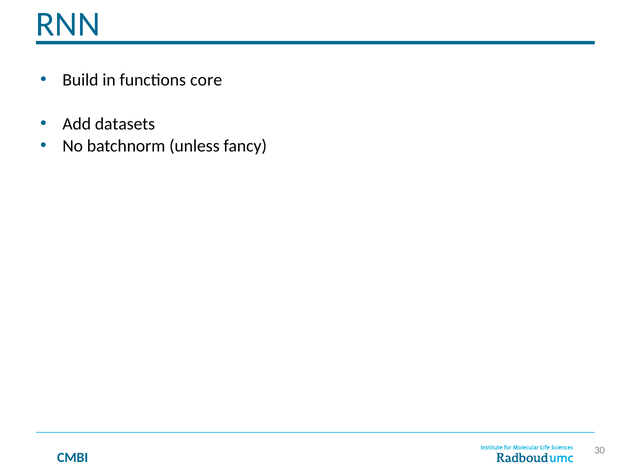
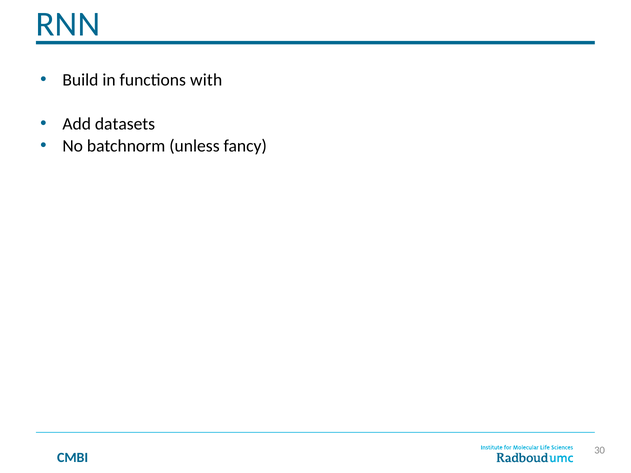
core: core -> with (206, 80)
